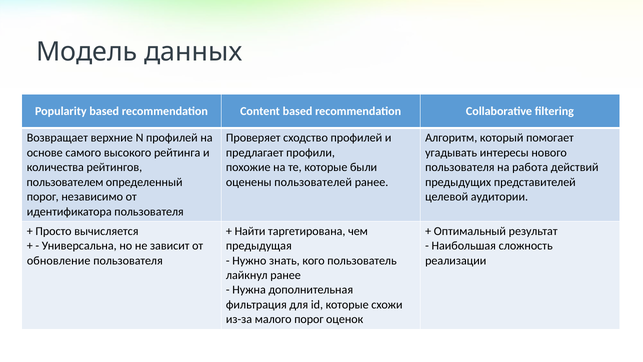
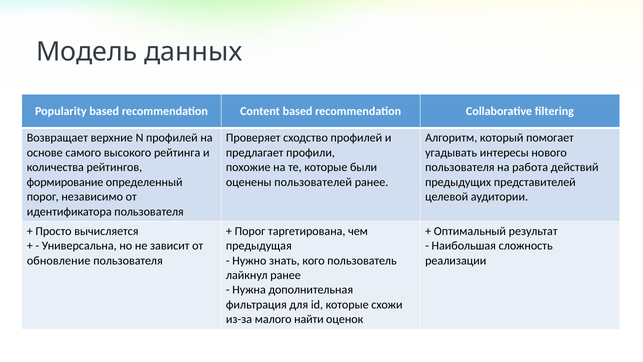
пользователем: пользователем -> формирование (65, 182)
Найти: Найти -> Порог (250, 231)
малого порог: порог -> найти (309, 319)
